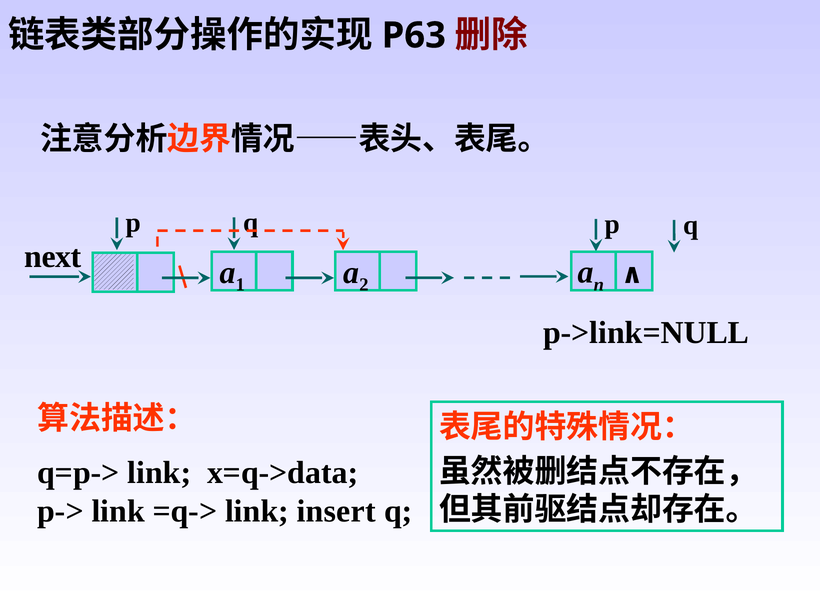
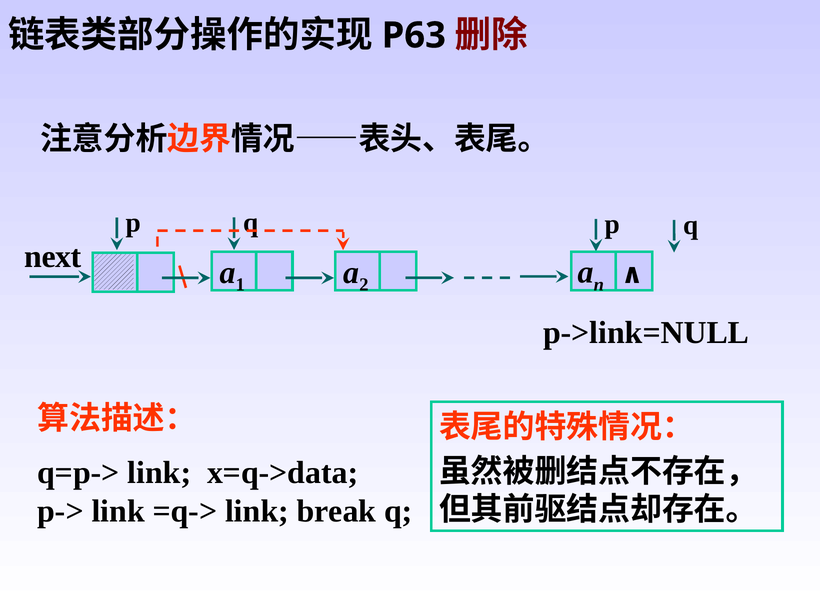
insert: insert -> break (336, 511)
